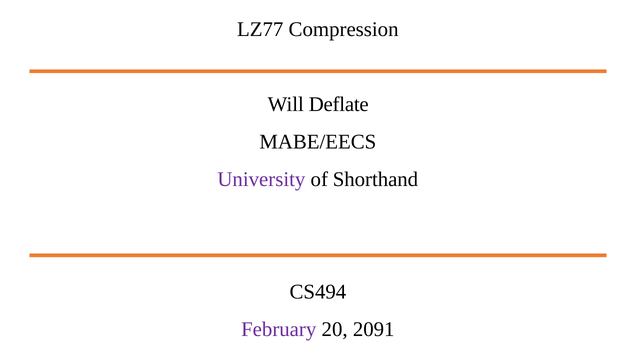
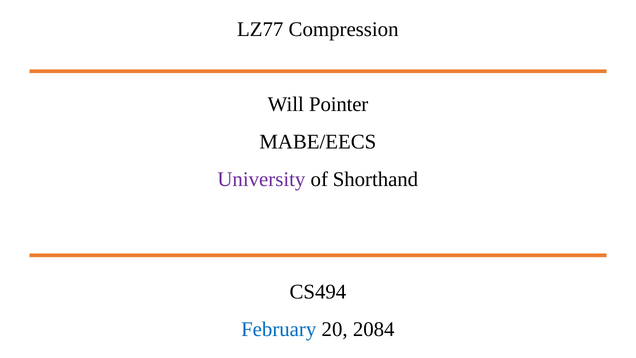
Deflate: Deflate -> Pointer (339, 104)
February colour: purple -> blue (279, 329)
2091: 2091 -> 2084 (374, 329)
